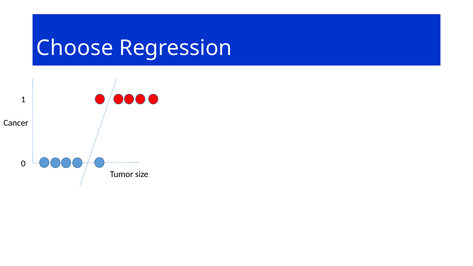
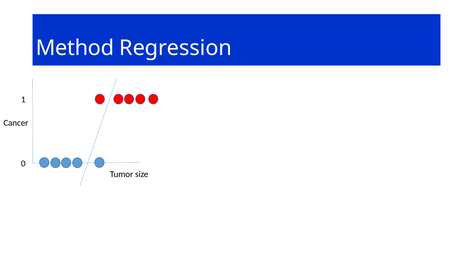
Choose: Choose -> Method (75, 48)
